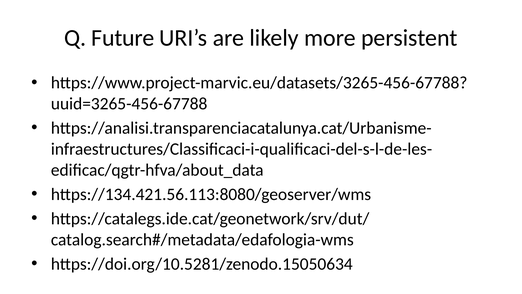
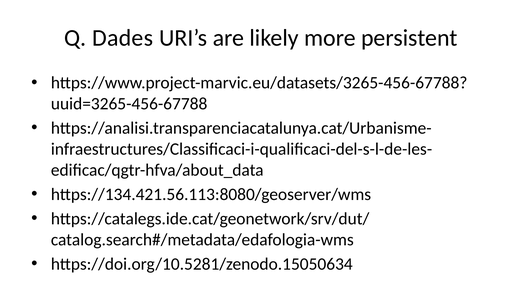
Future: Future -> Dades (123, 38)
